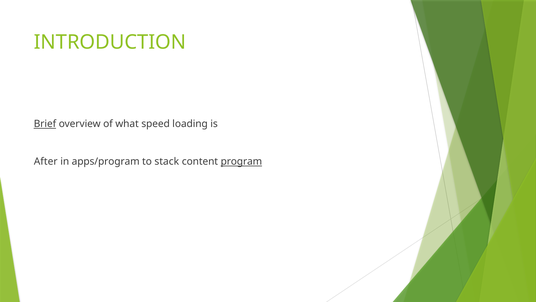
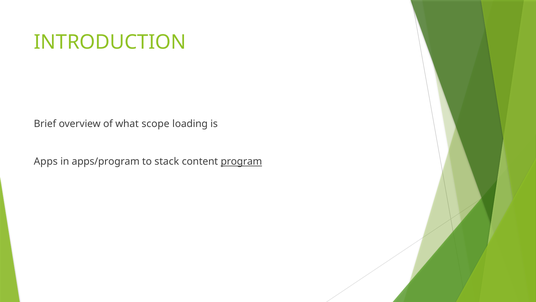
Brief underline: present -> none (45, 124)
speed: speed -> scope (155, 124)
After: After -> Apps (46, 161)
